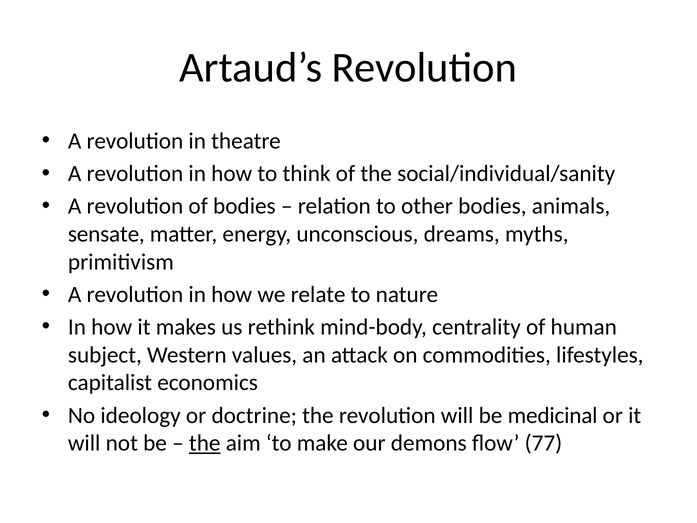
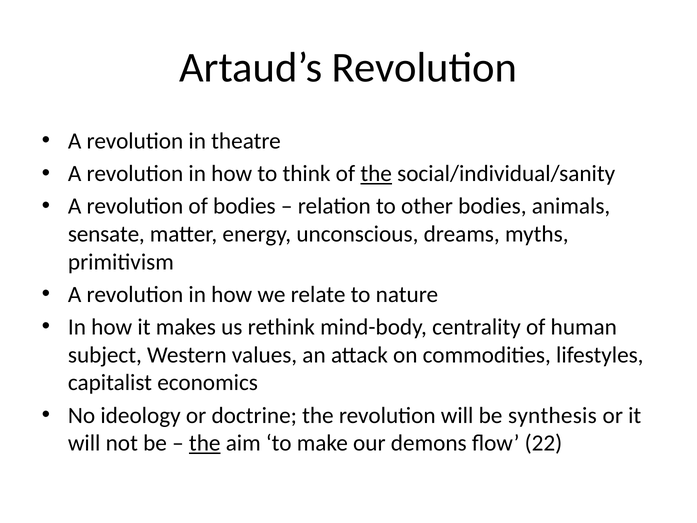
the underline: none -> present (376, 174)
medicinal: medicinal -> synthesis (552, 415)
77: 77 -> 22 (543, 443)
